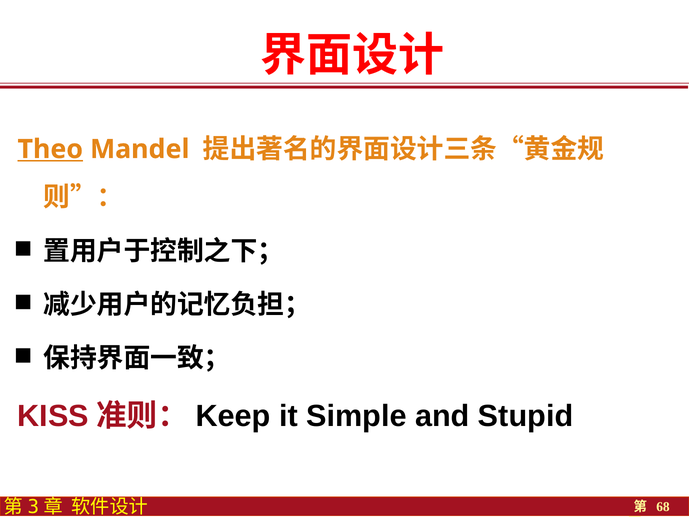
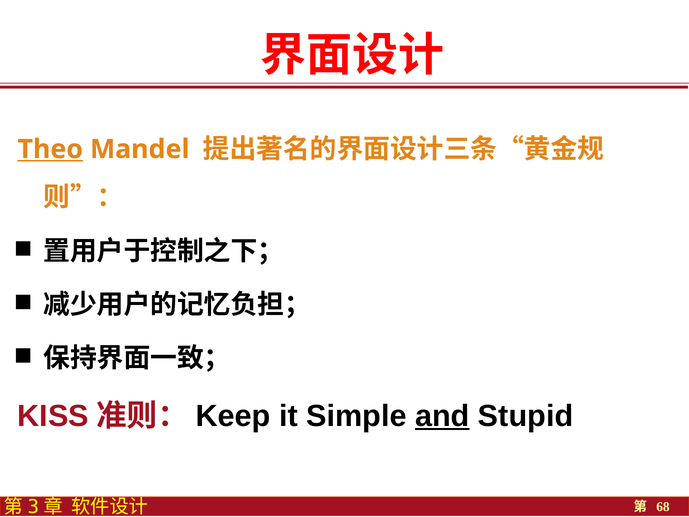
and underline: none -> present (442, 416)
